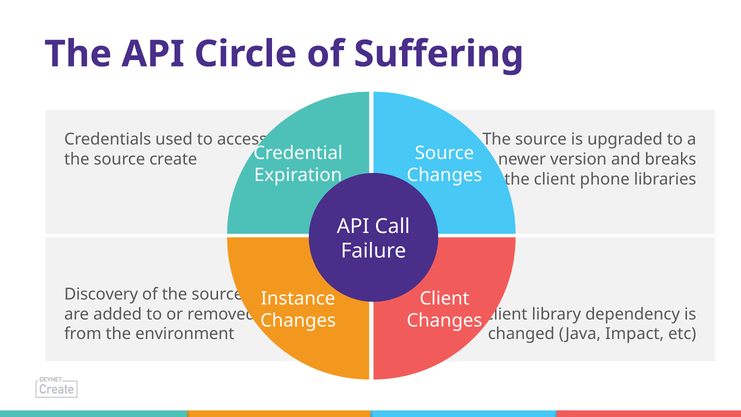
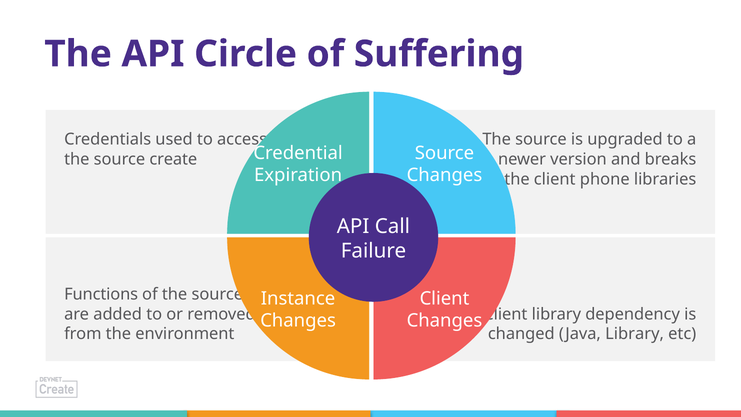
Discovery: Discovery -> Functions (101, 294)
Java Impact: Impact -> Library (635, 334)
